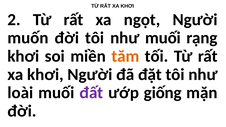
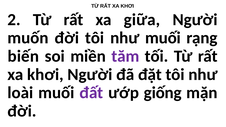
ngọt: ngọt -> giữa (142, 20)
khơi: khơi -> biến (23, 56)
tăm colour: orange -> purple (125, 56)
